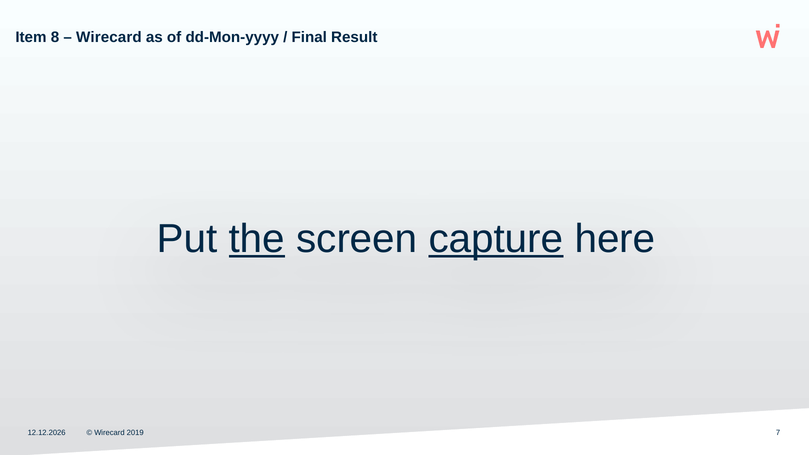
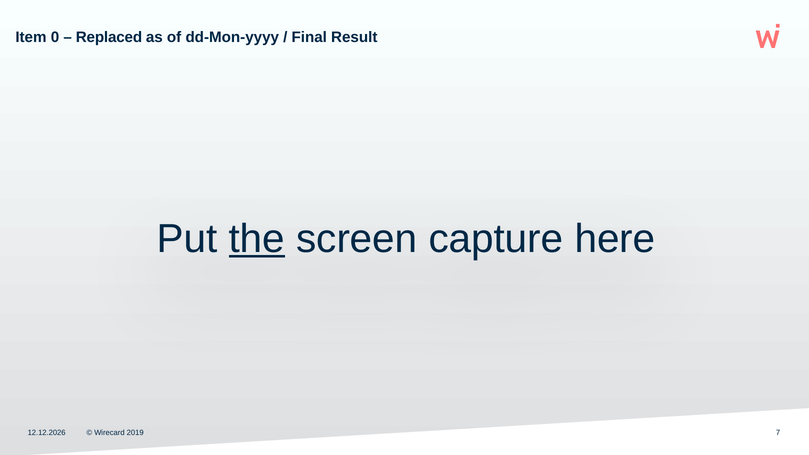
8: 8 -> 0 (55, 37)
Wirecard: Wirecard -> Replaced (109, 37)
capture underline: present -> none (496, 239)
